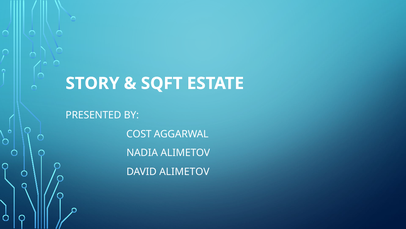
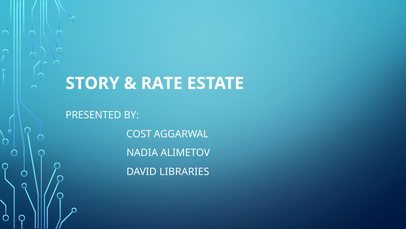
SQFT: SQFT -> RATE (162, 83)
DAVID ALIMETOV: ALIMETOV -> LIBRARIES (184, 171)
